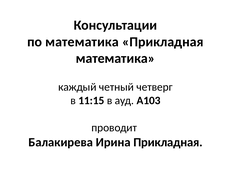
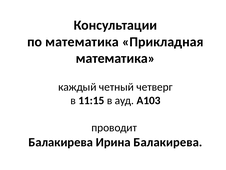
Ирина Прикладная: Прикладная -> Балакирева (168, 142)
